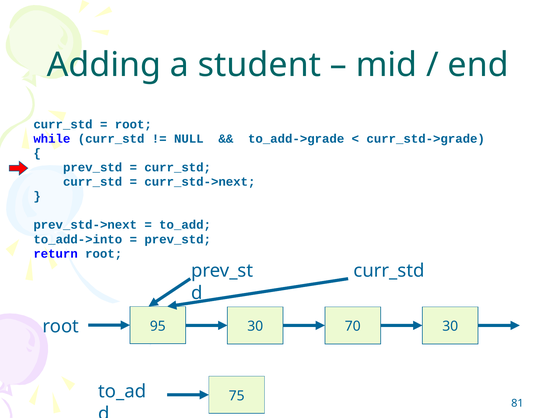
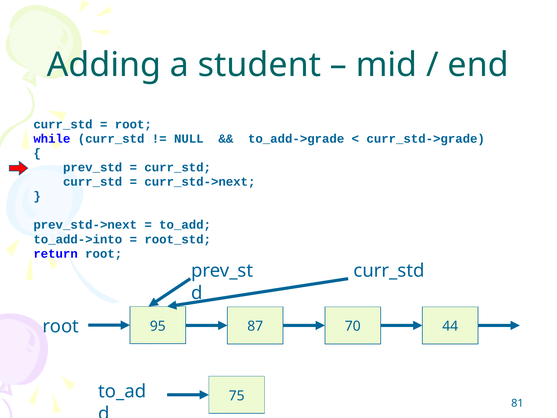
prev_std: prev_std -> root_std (178, 239)
95 30: 30 -> 87 (255, 326)
70 30: 30 -> 44 (450, 326)
